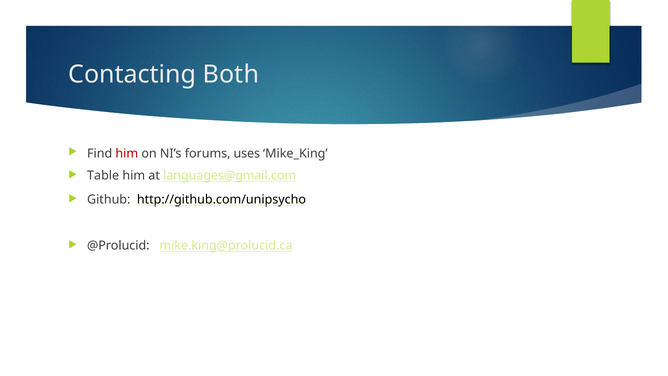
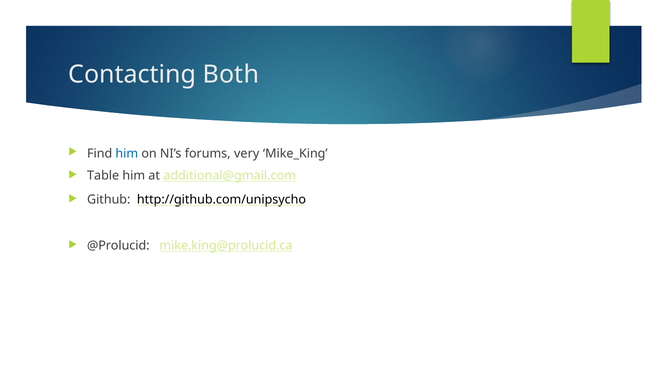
him colour: red -> blue (127, 154)
uses: uses -> very (247, 154)
languages@gmail.com: languages@gmail.com -> additional@gmail.com (230, 176)
